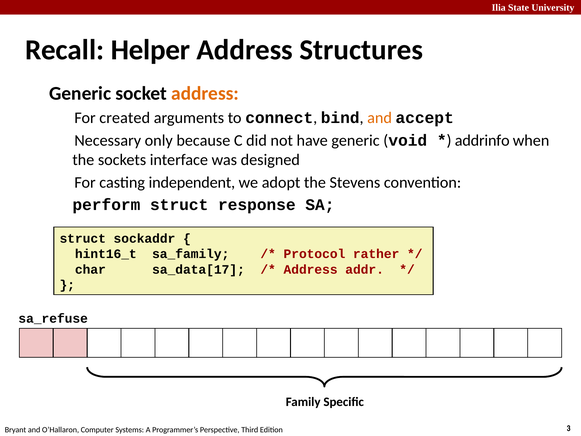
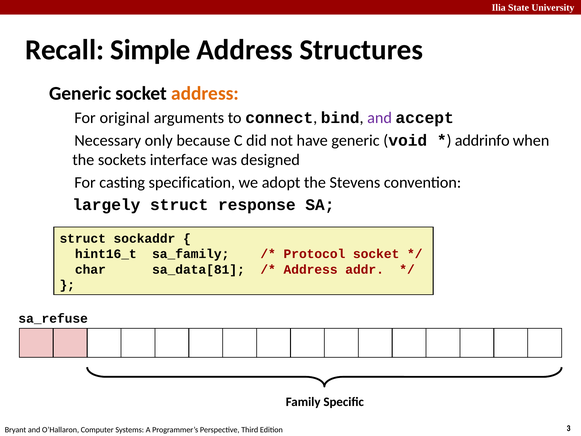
Helper: Helper -> Simple (150, 50)
created: created -> original (125, 118)
and colour: orange -> purple (380, 118)
independent: independent -> specification (192, 182)
perform: perform -> largely (106, 205)
Protocol rather: rather -> socket (376, 254)
sa_data[17: sa_data[17 -> sa_data[81 (199, 269)
